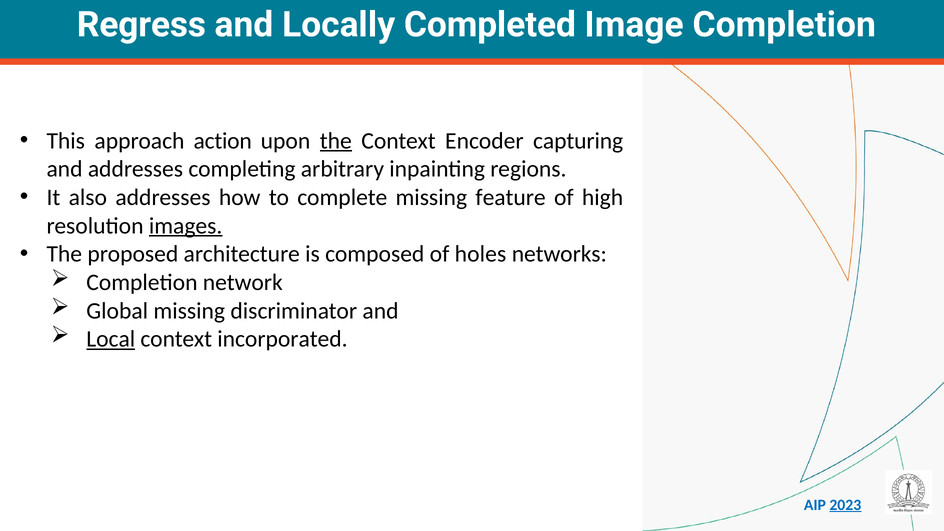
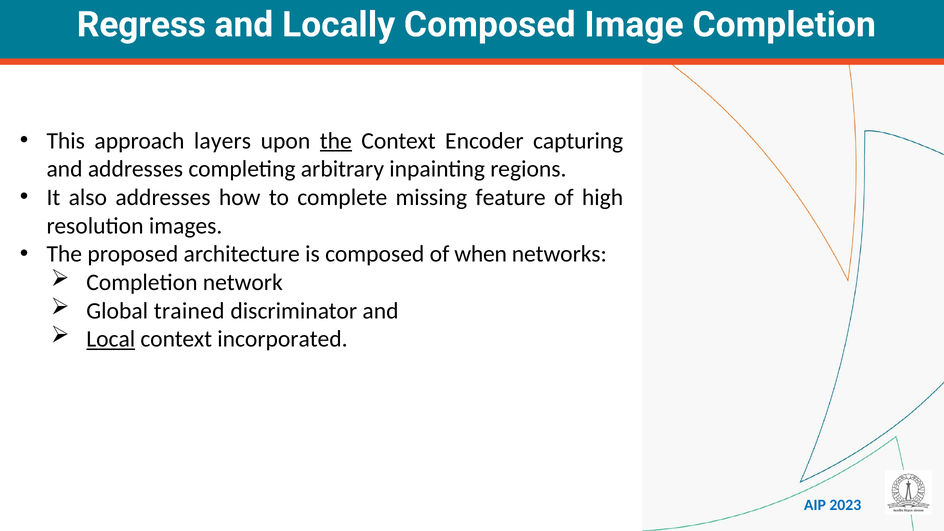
Locally Completed: Completed -> Composed (490, 25)
action: action -> layers (223, 141)
images underline: present -> none (186, 226)
holes: holes -> when (481, 254)
Global missing: missing -> trained (189, 311)
2023 underline: present -> none (845, 505)
